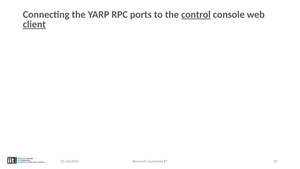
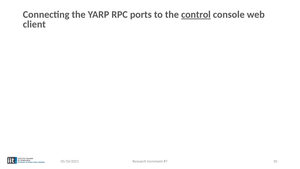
client underline: present -> none (34, 24)
